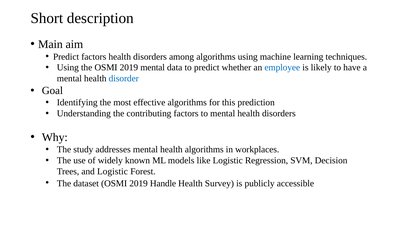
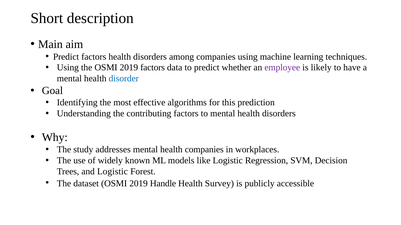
among algorithms: algorithms -> companies (216, 57)
2019 mental: mental -> factors (153, 68)
employee colour: blue -> purple (282, 68)
health algorithms: algorithms -> companies (204, 150)
